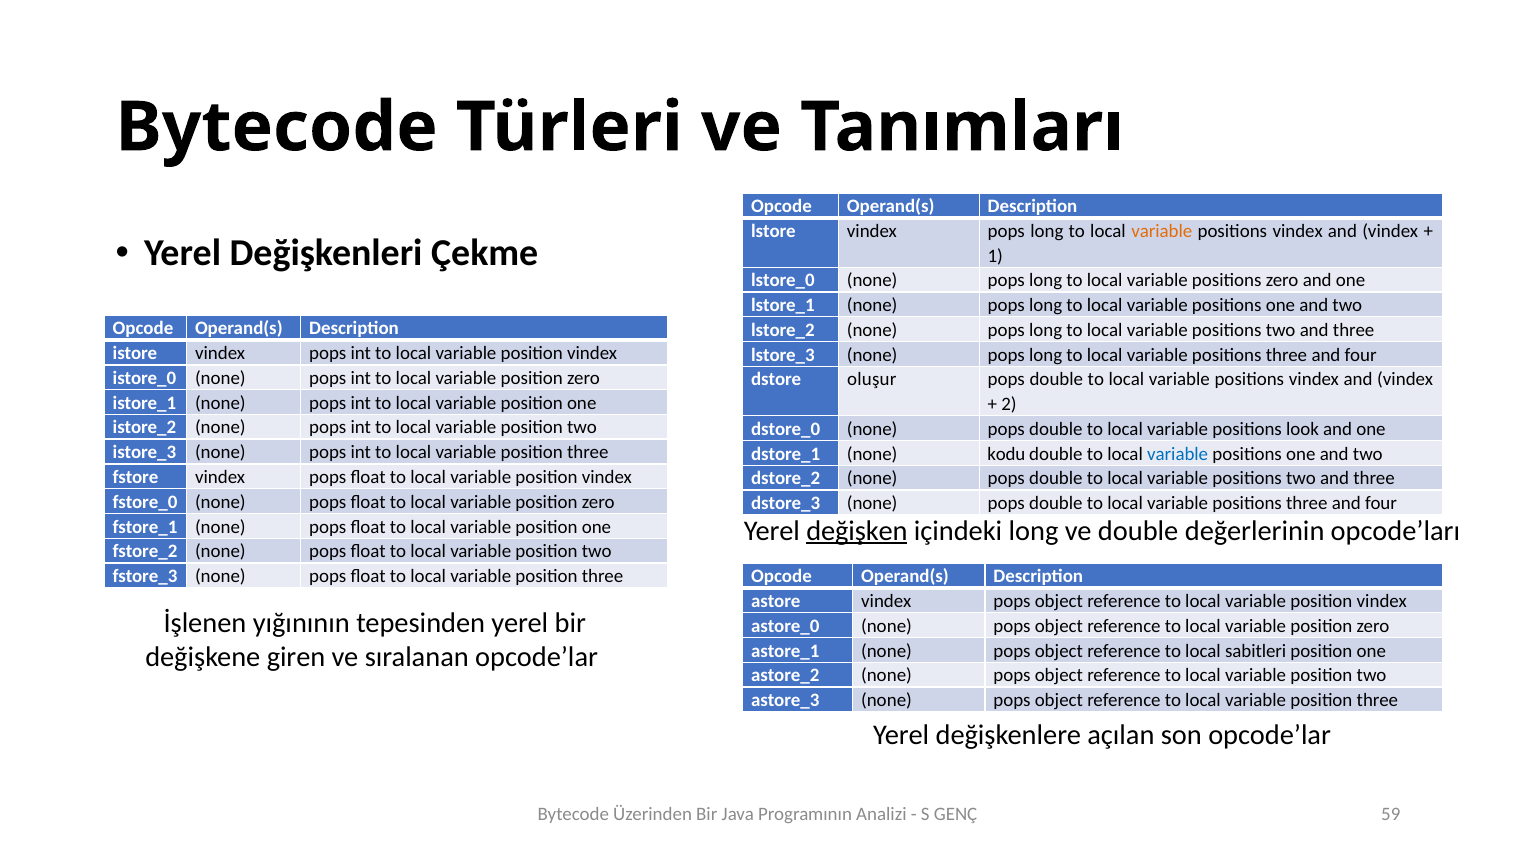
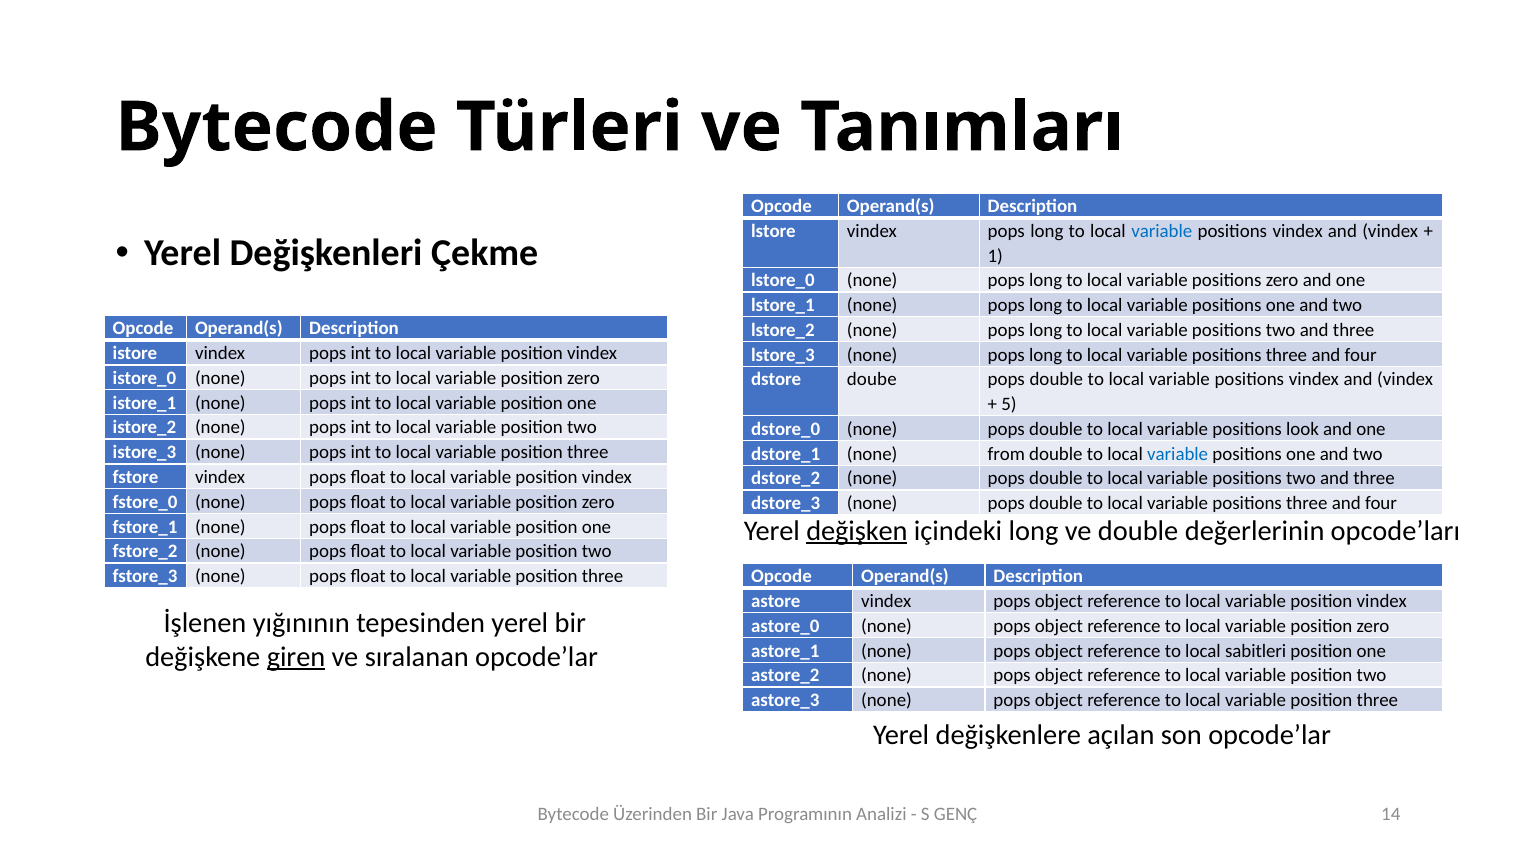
variable colour: orange -> blue (1162, 231)
oluşur: oluşur -> doube (872, 380)
2: 2 -> 5 (1009, 404)
kodu: kodu -> from (1006, 454)
giren underline: none -> present (296, 657)
59: 59 -> 14 (1391, 814)
